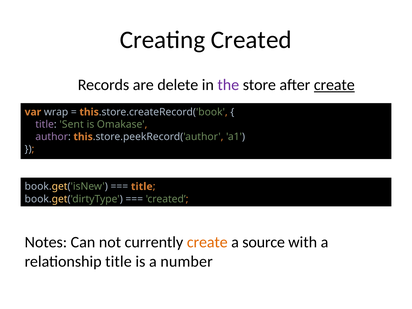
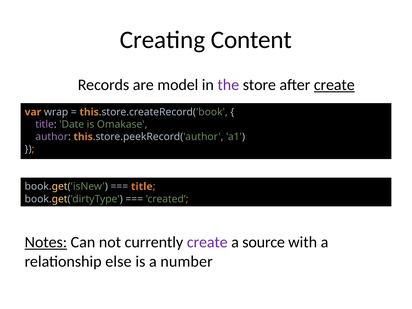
Creating Created: Created -> Content (251, 40)
delete: delete -> model (178, 85)
Sent: Sent -> Date (72, 124)
Notes underline: none -> present (46, 242)
create colour: orange -> purple (207, 242)
relationship title: title -> else (118, 262)
